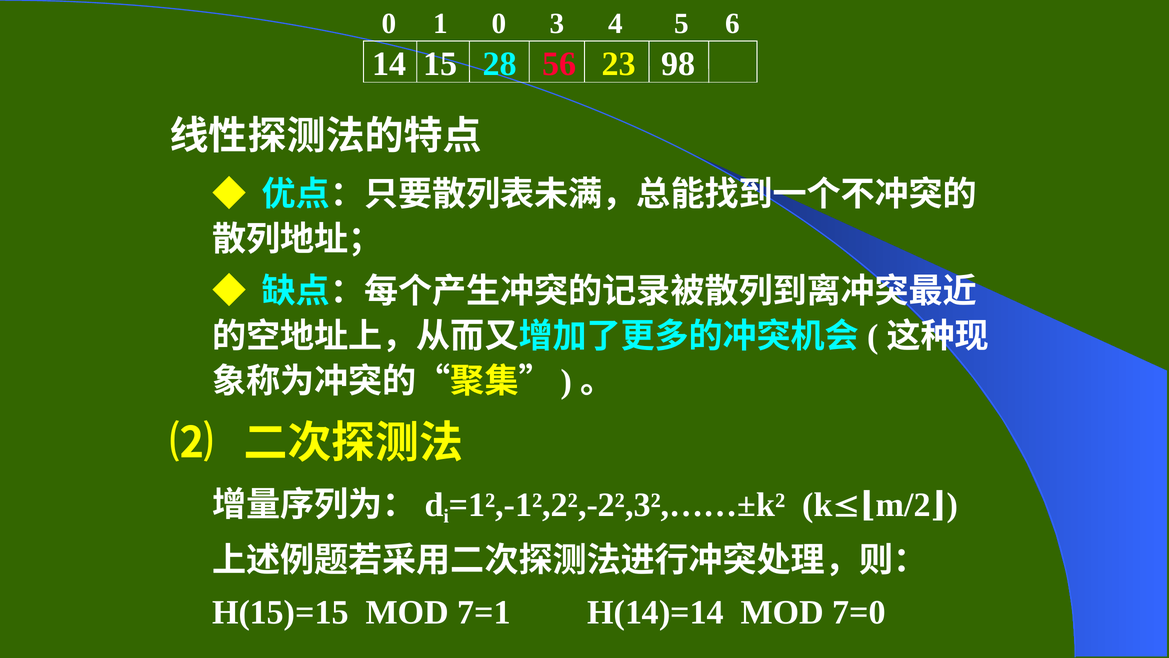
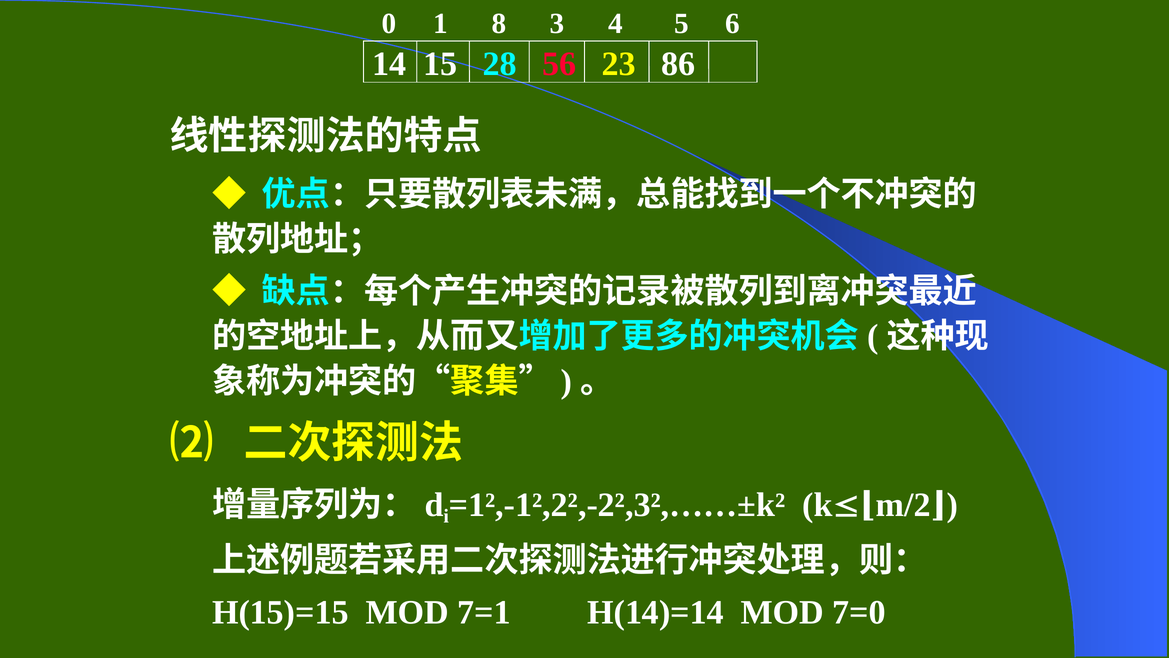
1 0: 0 -> 8 (499, 24)
98: 98 -> 86 (678, 64)
